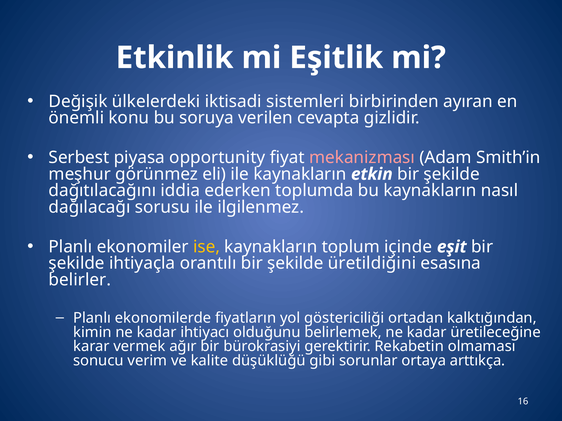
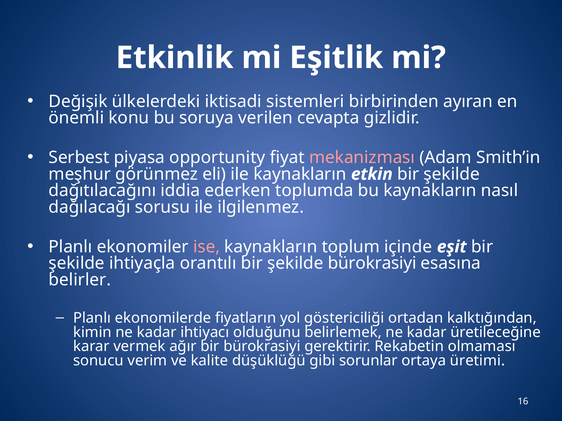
ise colour: yellow -> pink (206, 247)
şekilde üretildiğini: üretildiğini -> bürokrasiyi (372, 264)
arttıkça: arttıkça -> üretimi (477, 361)
